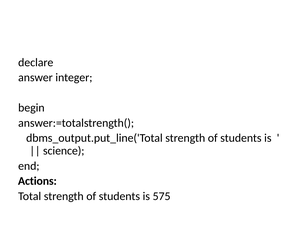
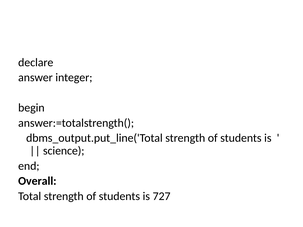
Actions: Actions -> Overall (37, 181)
575: 575 -> 727 (162, 196)
